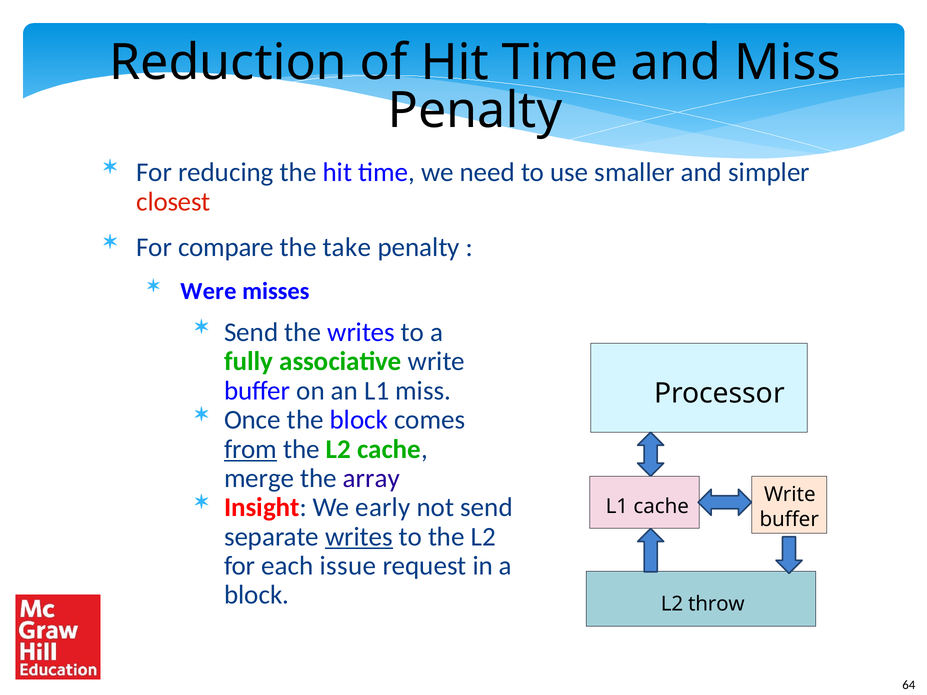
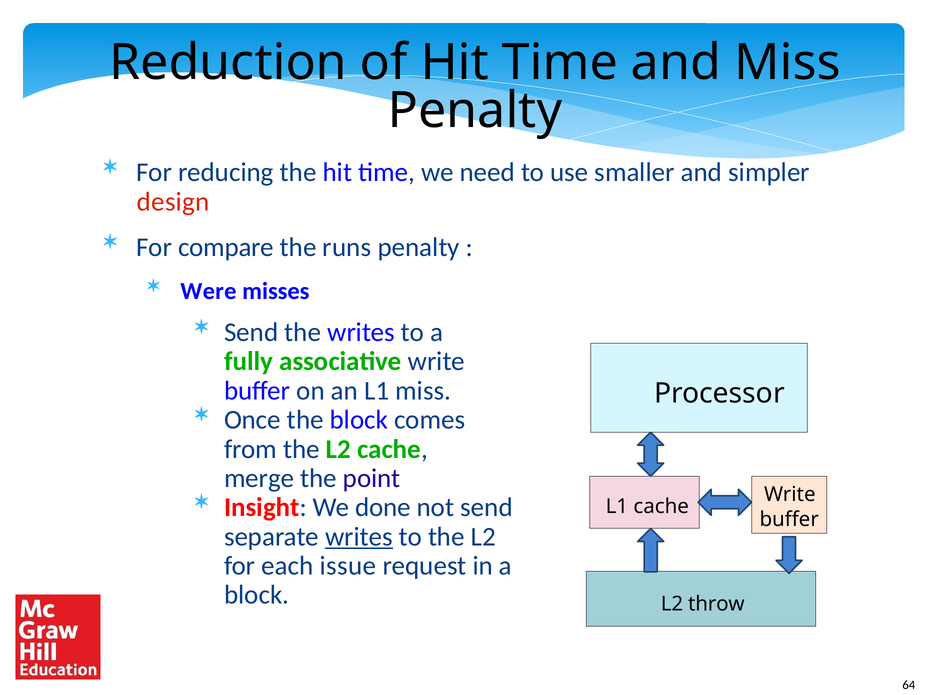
closest: closest -> design (173, 202)
take: take -> runs (347, 247)
from underline: present -> none (251, 449)
array: array -> point (372, 478)
early: early -> done (383, 508)
